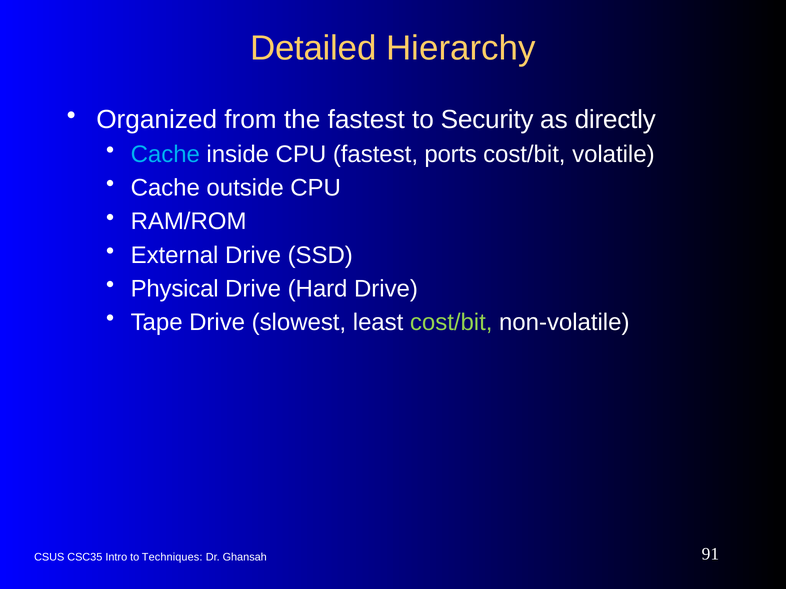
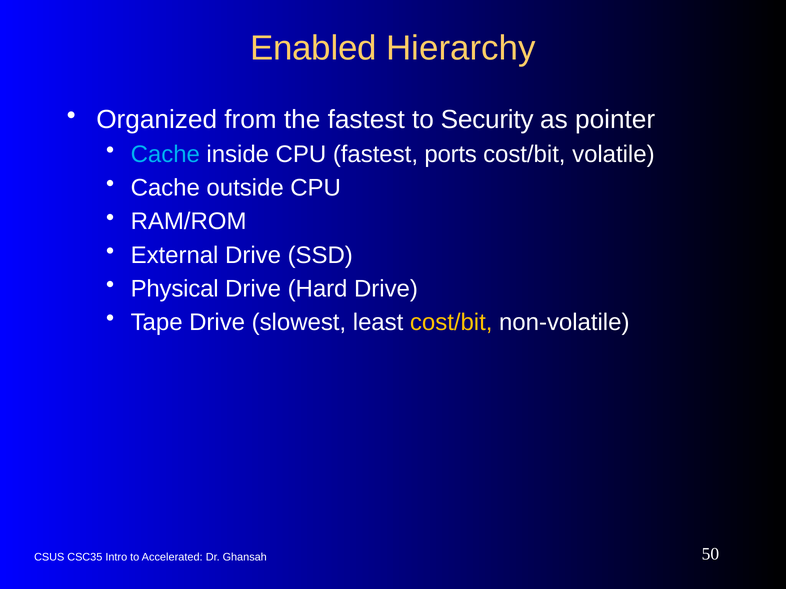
Detailed: Detailed -> Enabled (313, 48)
directly: directly -> pointer (615, 120)
cost/bit colour: light green -> yellow (451, 323)
Techniques: Techniques -> Accelerated (172, 557)
91: 91 -> 50 (710, 555)
